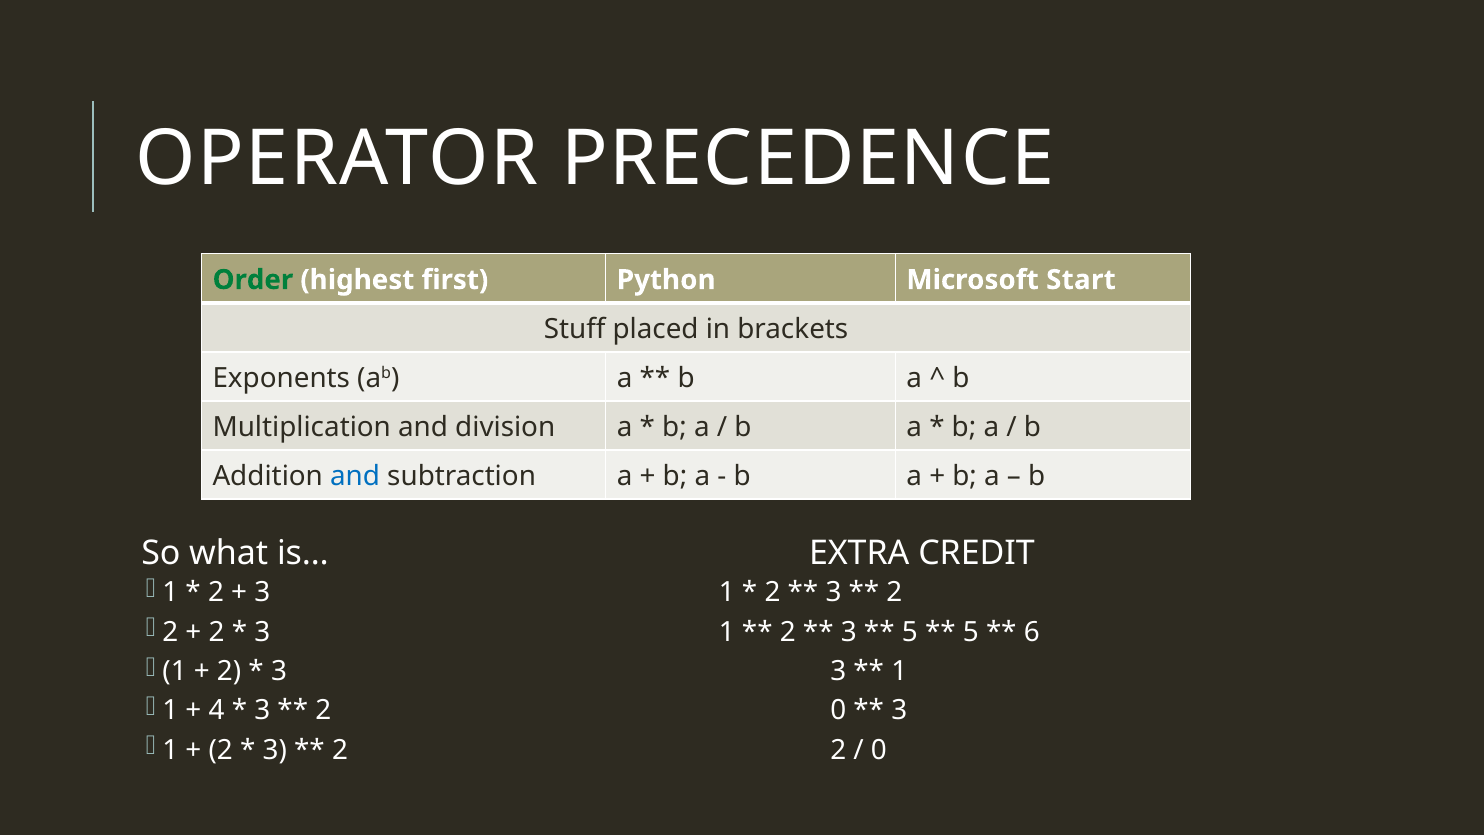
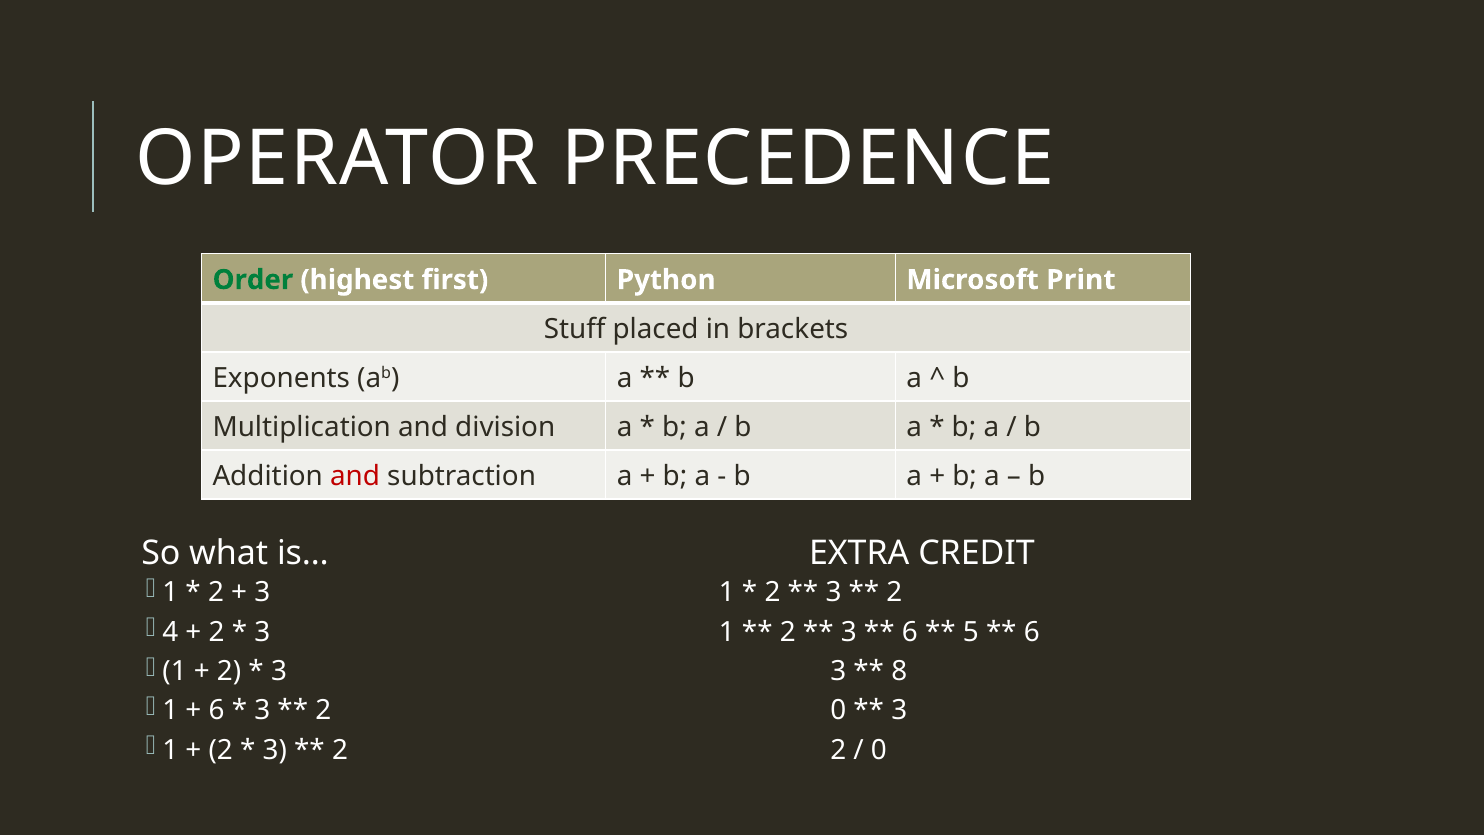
Start: Start -> Print (1081, 280)
and colour: blue -> red (355, 476)
2: 2 -> 4 (170, 632)
5: 5 -> 6 (910, 632)
1: 1 -> 8 (899, 671)
4: 4 -> 6 (217, 710)
